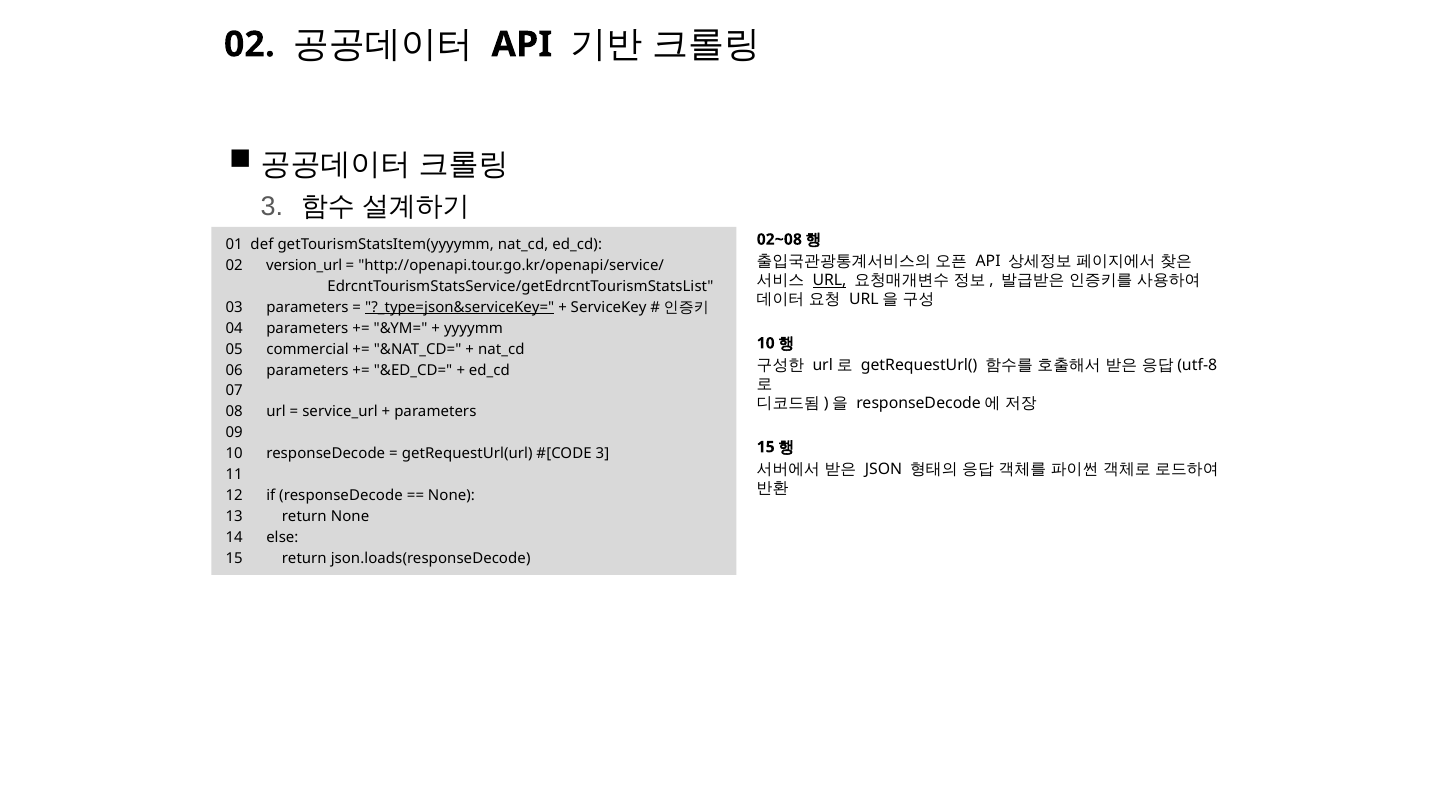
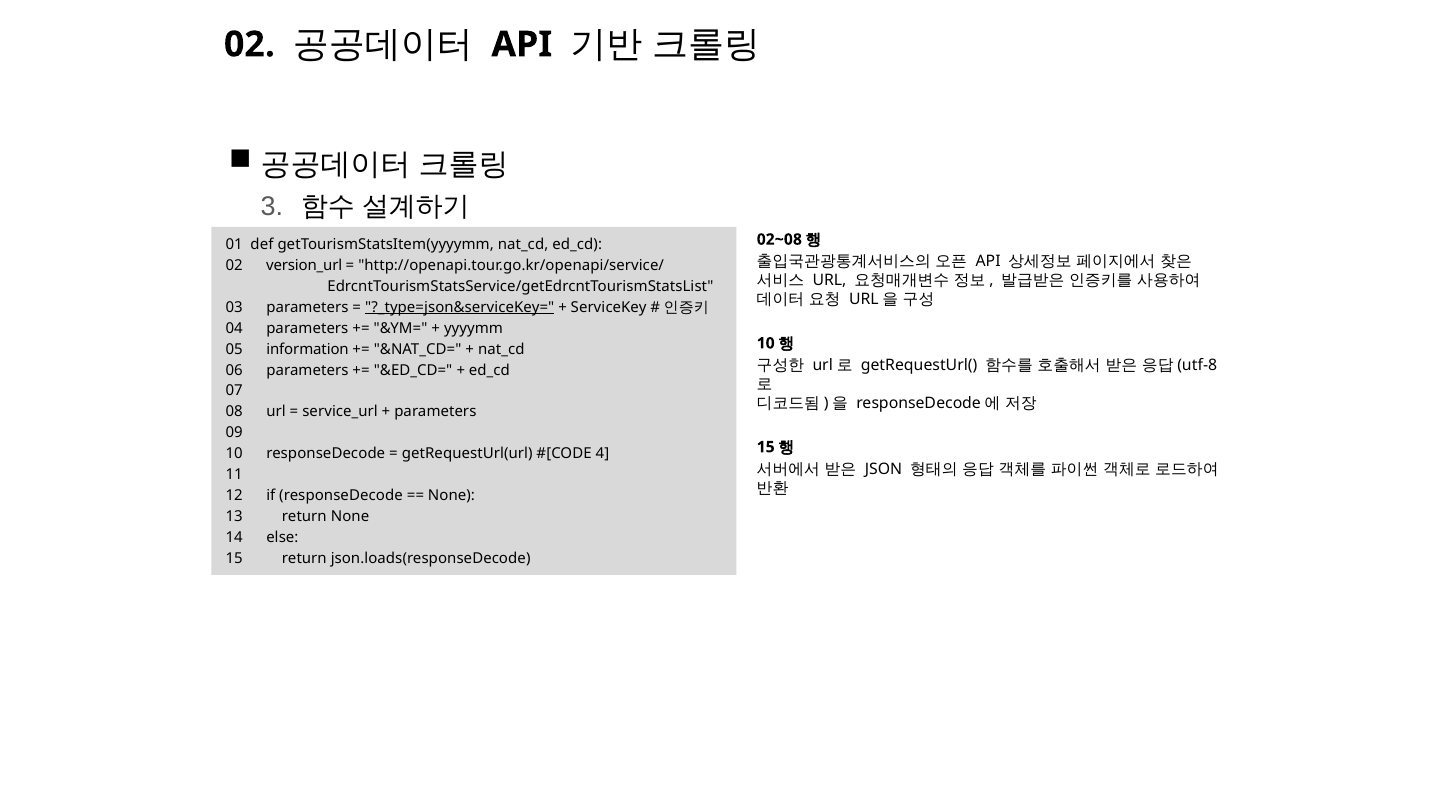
URL underline: present -> none (829, 280)
commercial: commercial -> information (308, 349)
3: 3 -> 4 (602, 454)
